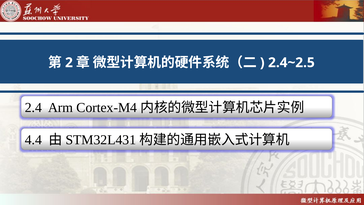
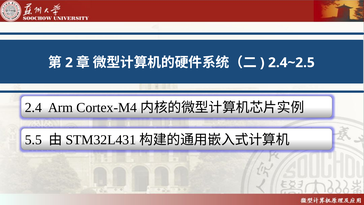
4.4: 4.4 -> 5.5 (33, 140)
